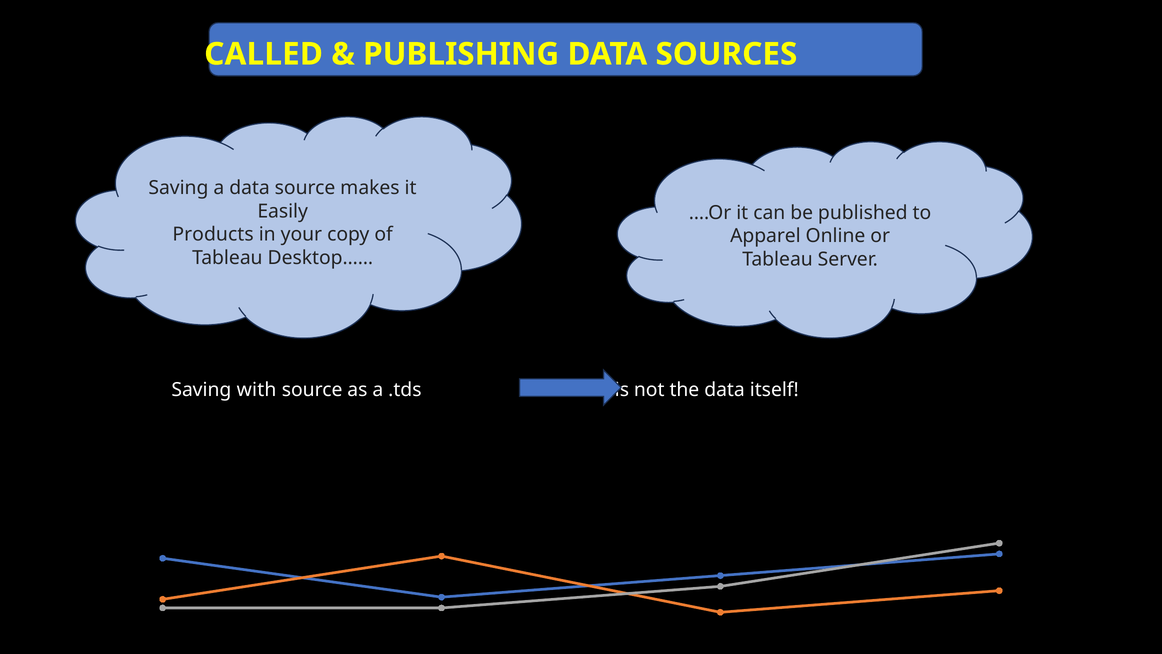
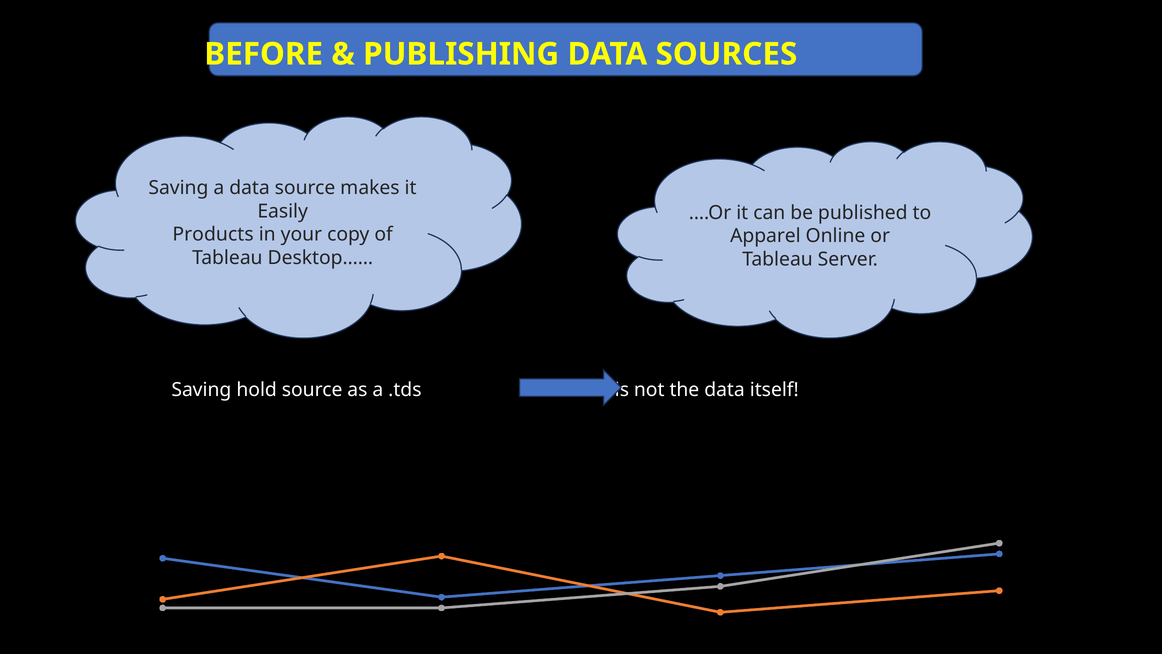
CALLED: CALLED -> BEFORE (264, 54)
with: with -> hold (257, 389)
